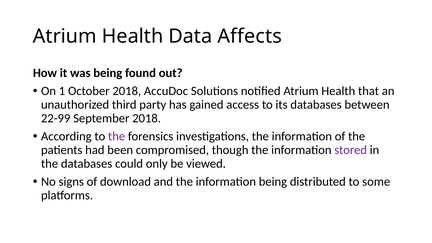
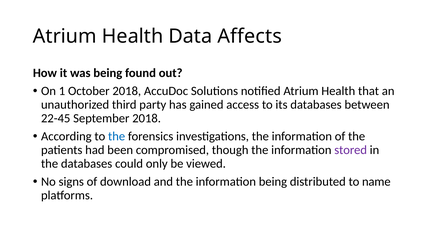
22-99: 22-99 -> 22-45 (56, 118)
the colour: purple -> blue (117, 136)
some: some -> name (376, 182)
